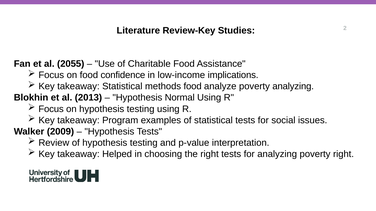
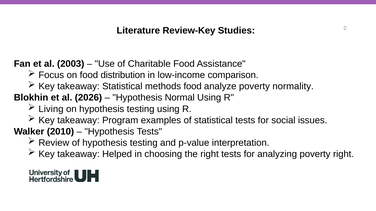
2055: 2055 -> 2003 (71, 64)
confidence: confidence -> distribution (123, 75)
implications: implications -> comparison (233, 75)
poverty analyzing: analyzing -> normality (293, 87)
2013: 2013 -> 2026 (88, 98)
Focus: Focus -> Living (51, 109)
2009: 2009 -> 2010 (60, 132)
